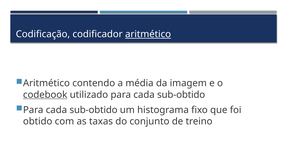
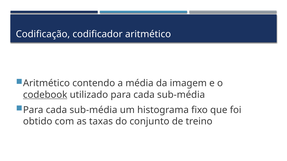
aritmético underline: present -> none (148, 34)
utilizado para cada sub-obtido: sub-obtido -> sub-média (181, 95)
sub-obtido: sub-obtido -> sub-média (93, 110)
